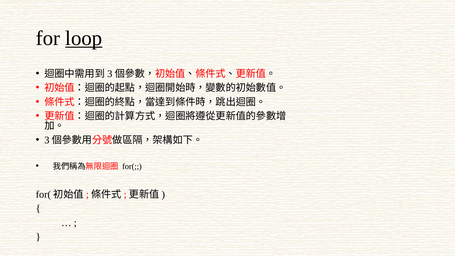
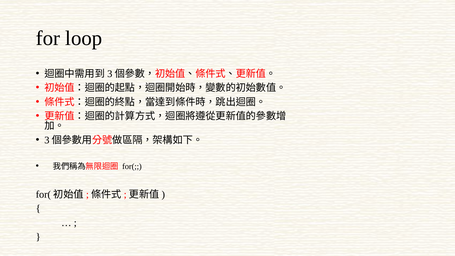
loop underline: present -> none (84, 38)
